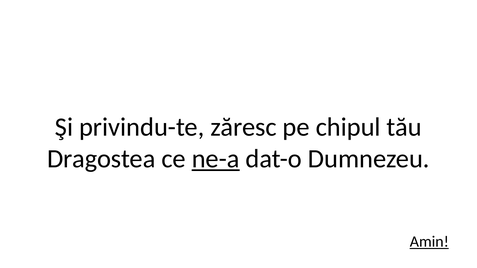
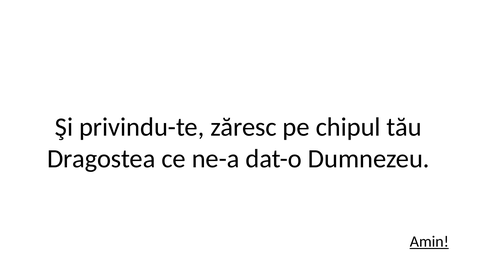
ne-a underline: present -> none (216, 159)
